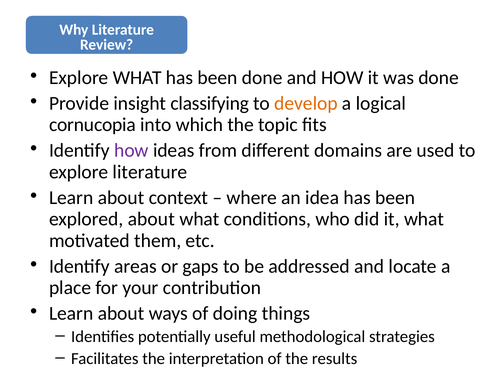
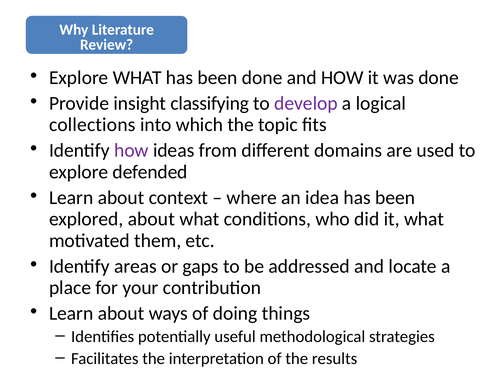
develop colour: orange -> purple (306, 103)
cornucopia: cornucopia -> collections (92, 125)
explore literature: literature -> defended (150, 172)
